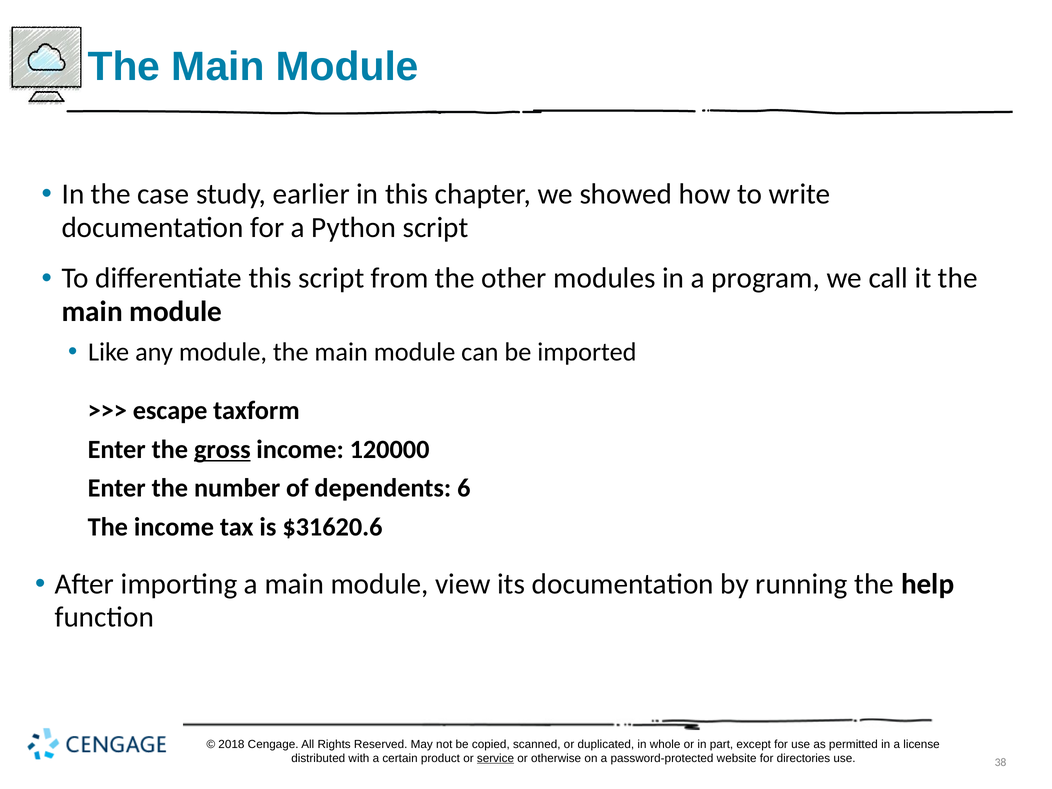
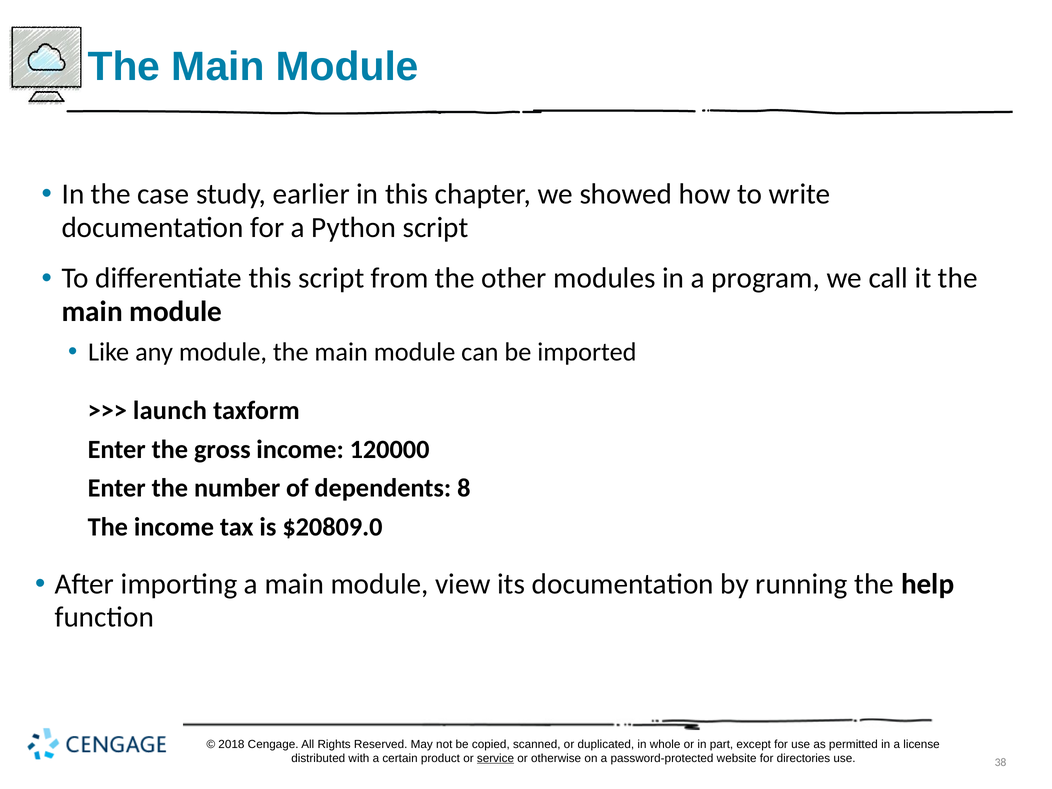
escape: escape -> launch (170, 411)
gross underline: present -> none (222, 449)
6: 6 -> 8 (464, 488)
$31620.6: $31620.6 -> $20809.0 (332, 527)
